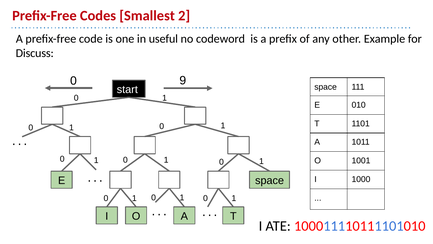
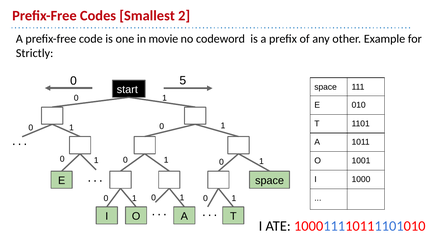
useful: useful -> movie (163, 39)
Discuss: Discuss -> Strictly (35, 53)
9: 9 -> 5 (183, 80)
